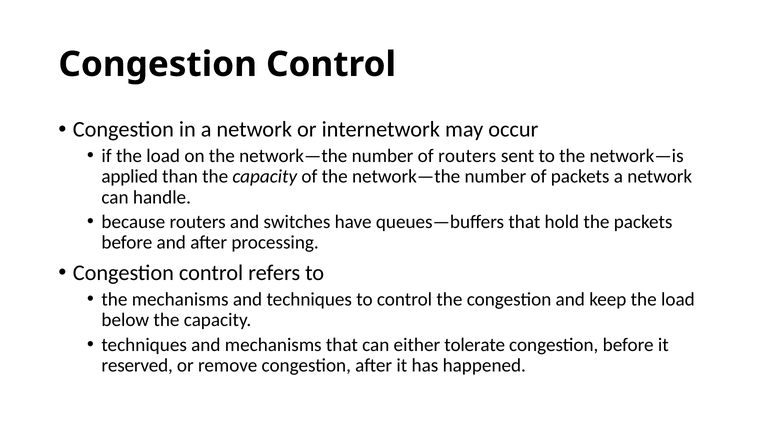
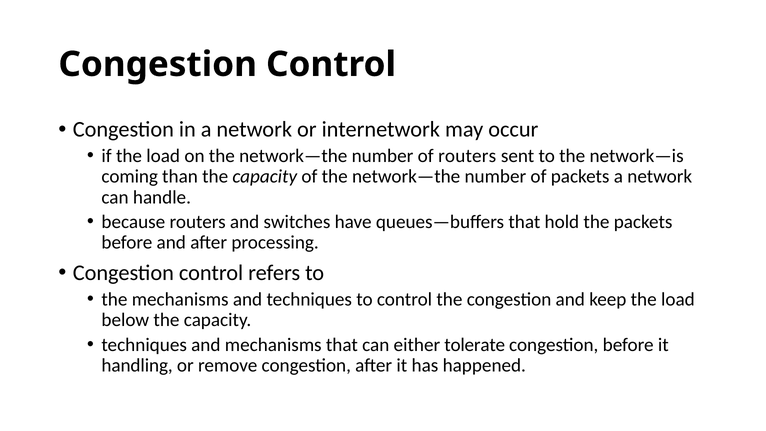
applied: applied -> coming (130, 177)
reserved: reserved -> handling (137, 365)
